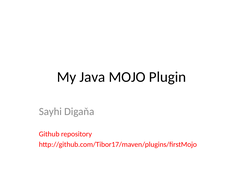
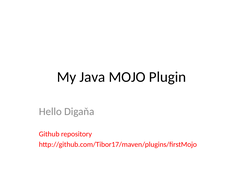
Sayhi: Sayhi -> Hello (50, 112)
